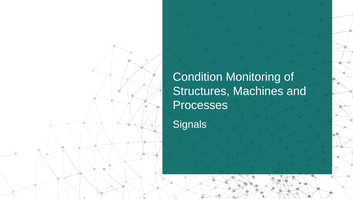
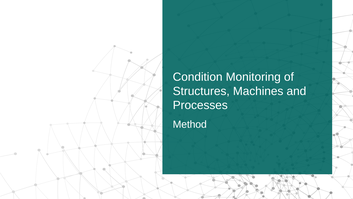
Signals: Signals -> Method (190, 124)
